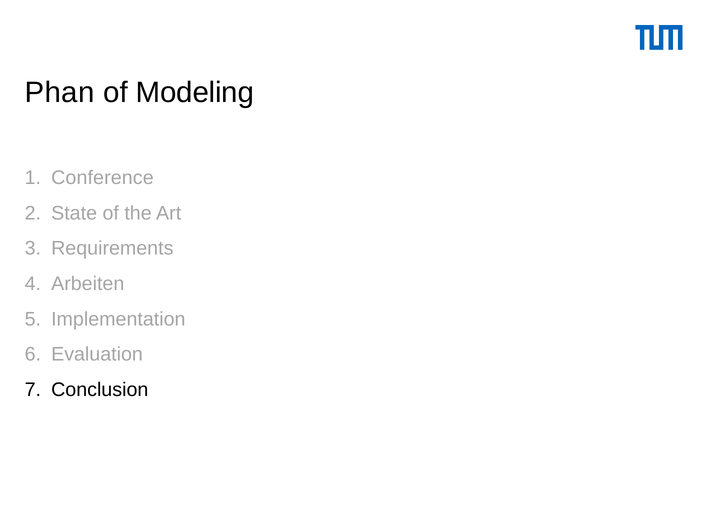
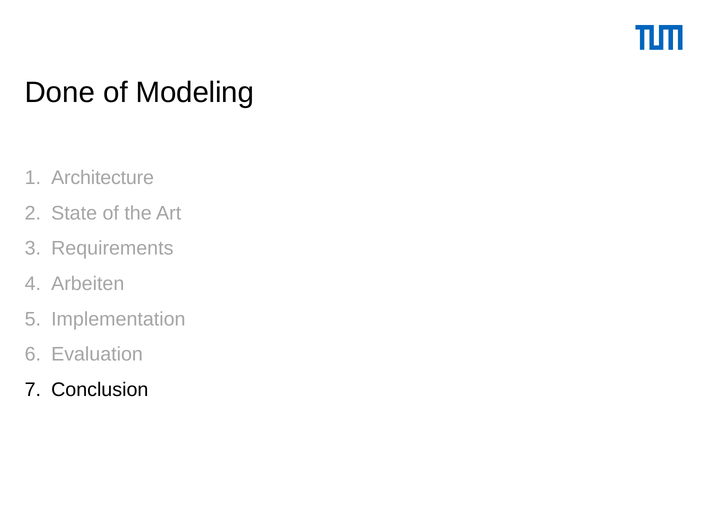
Phan: Phan -> Done (60, 93)
Conference: Conference -> Architecture (103, 178)
